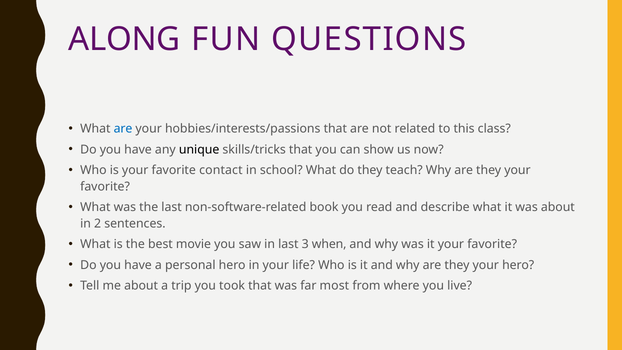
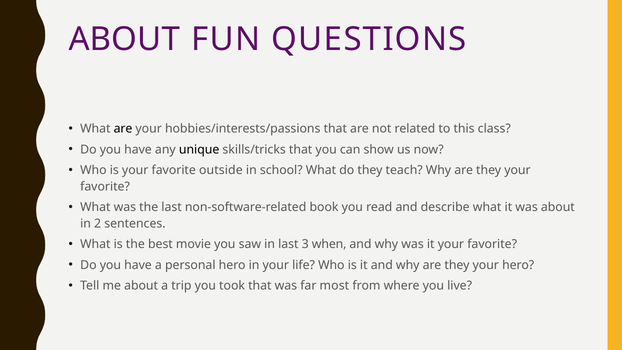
ALONG: ALONG -> ABOUT (124, 39)
are colour: blue -> black (123, 129)
contact: contact -> outside (221, 170)
